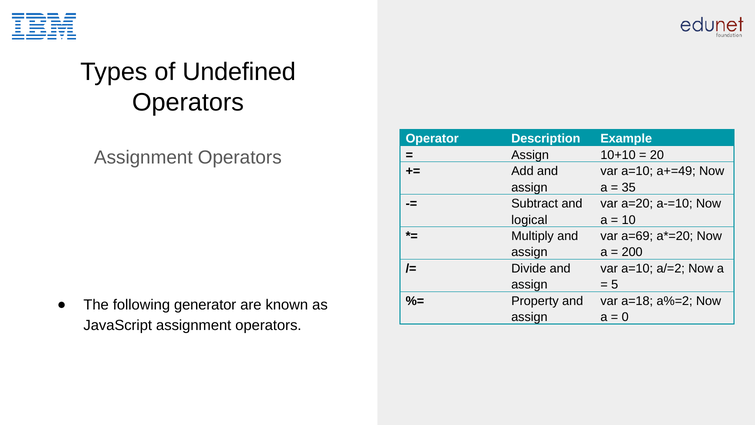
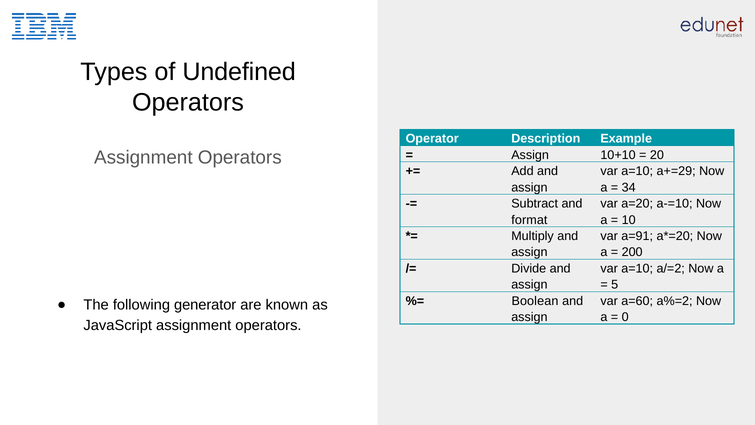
a+=49: a+=49 -> a+=29 (676, 171)
35: 35 -> 34 (629, 187)
logical: logical -> format (529, 220)
a=69: a=69 -> a=91 (637, 236)
Property: Property -> Boolean (535, 301)
a=18: a=18 -> a=60 (637, 301)
